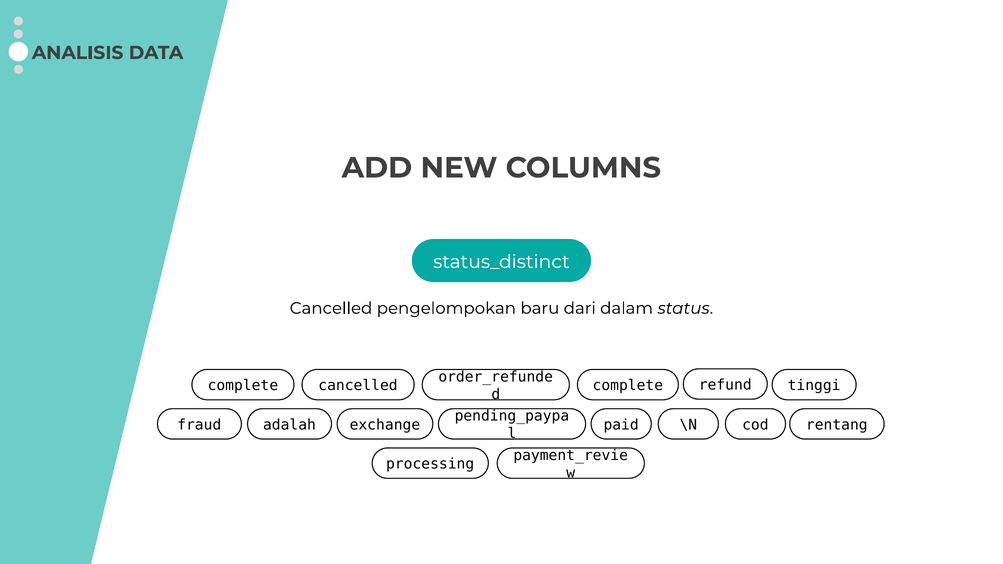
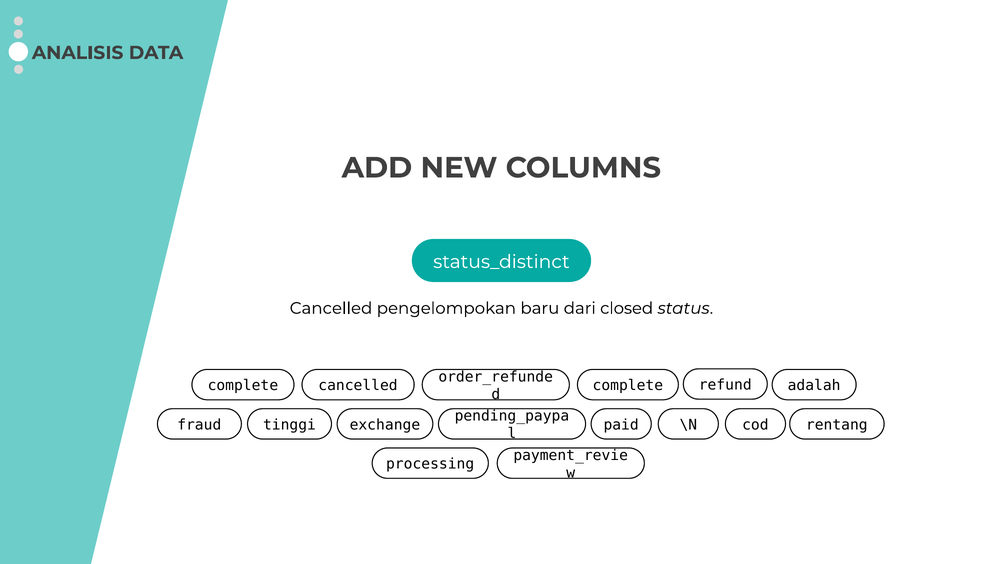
dalam: dalam -> closed (627, 308)
tinggi: tinggi -> adalah (814, 386)
adalah: adalah -> tinggi (289, 425)
